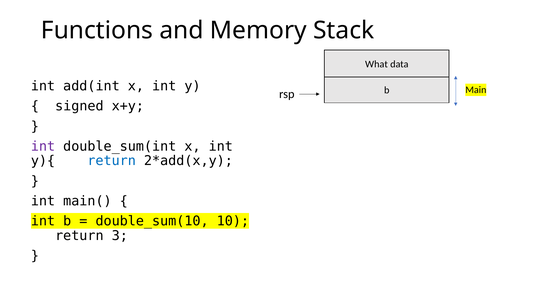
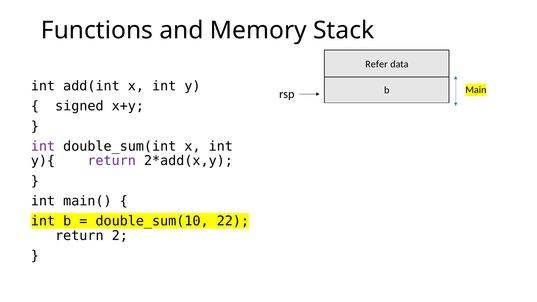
What: What -> Refer (376, 64)
return colour: blue -> purple (112, 161)
10: 10 -> 22 (233, 221)
3: 3 -> 2 (120, 236)
